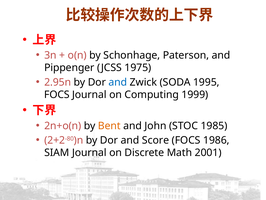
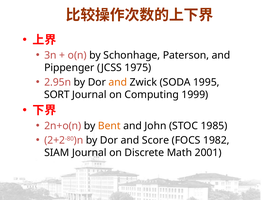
and colour: blue -> orange (118, 82)
FOCS: FOCS -> SORT (57, 94)
1986: 1986 -> 1982 (216, 140)
